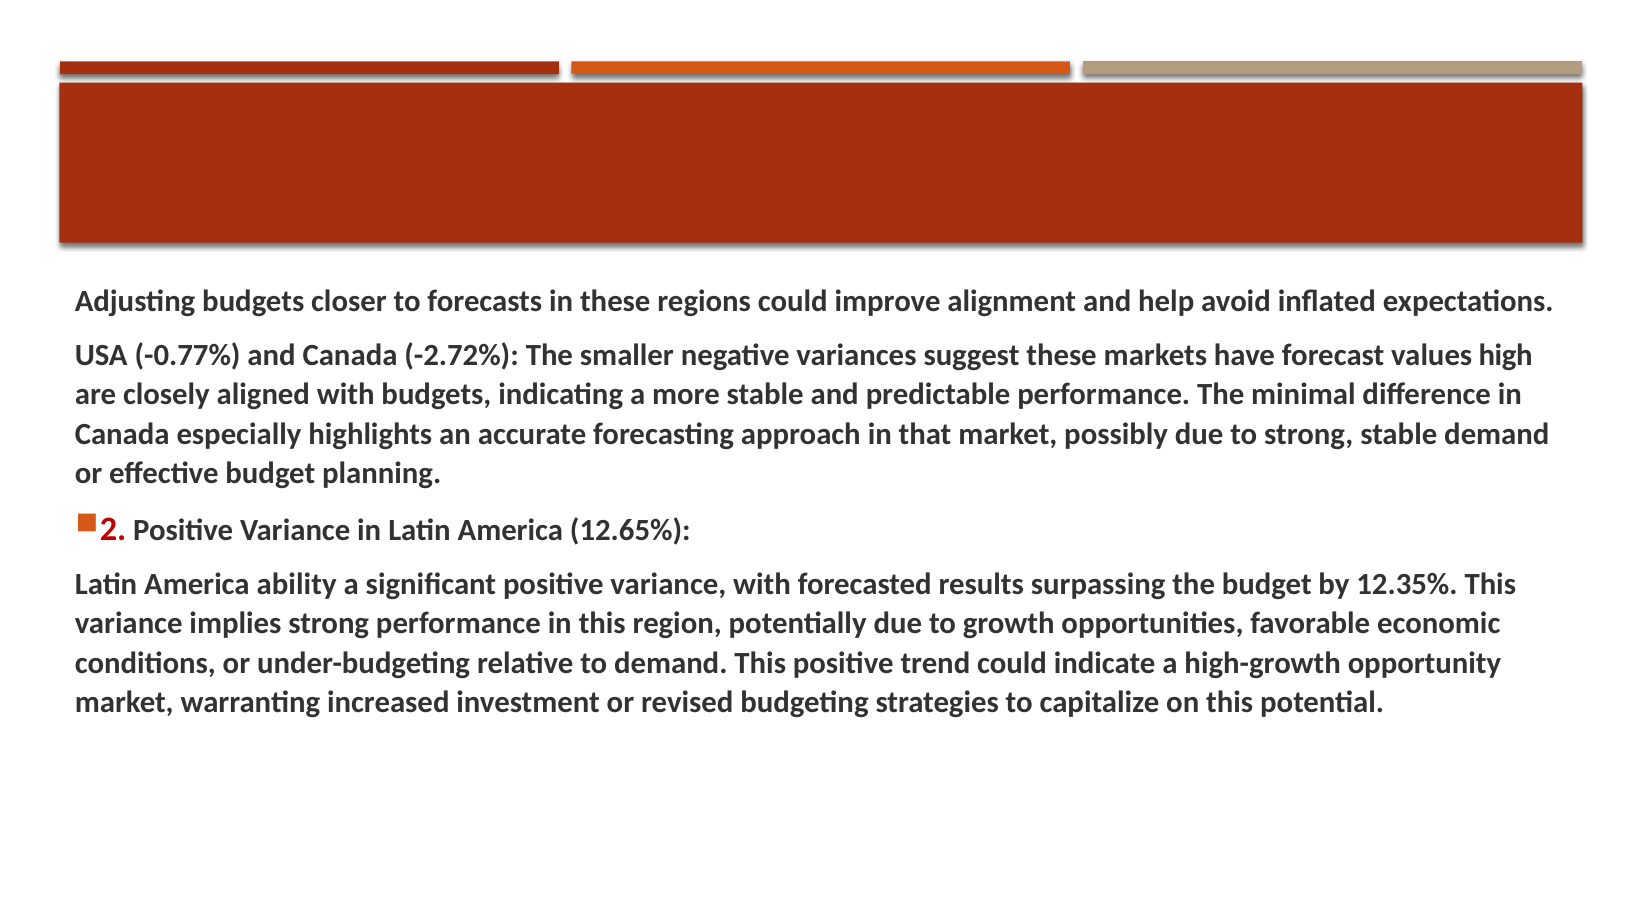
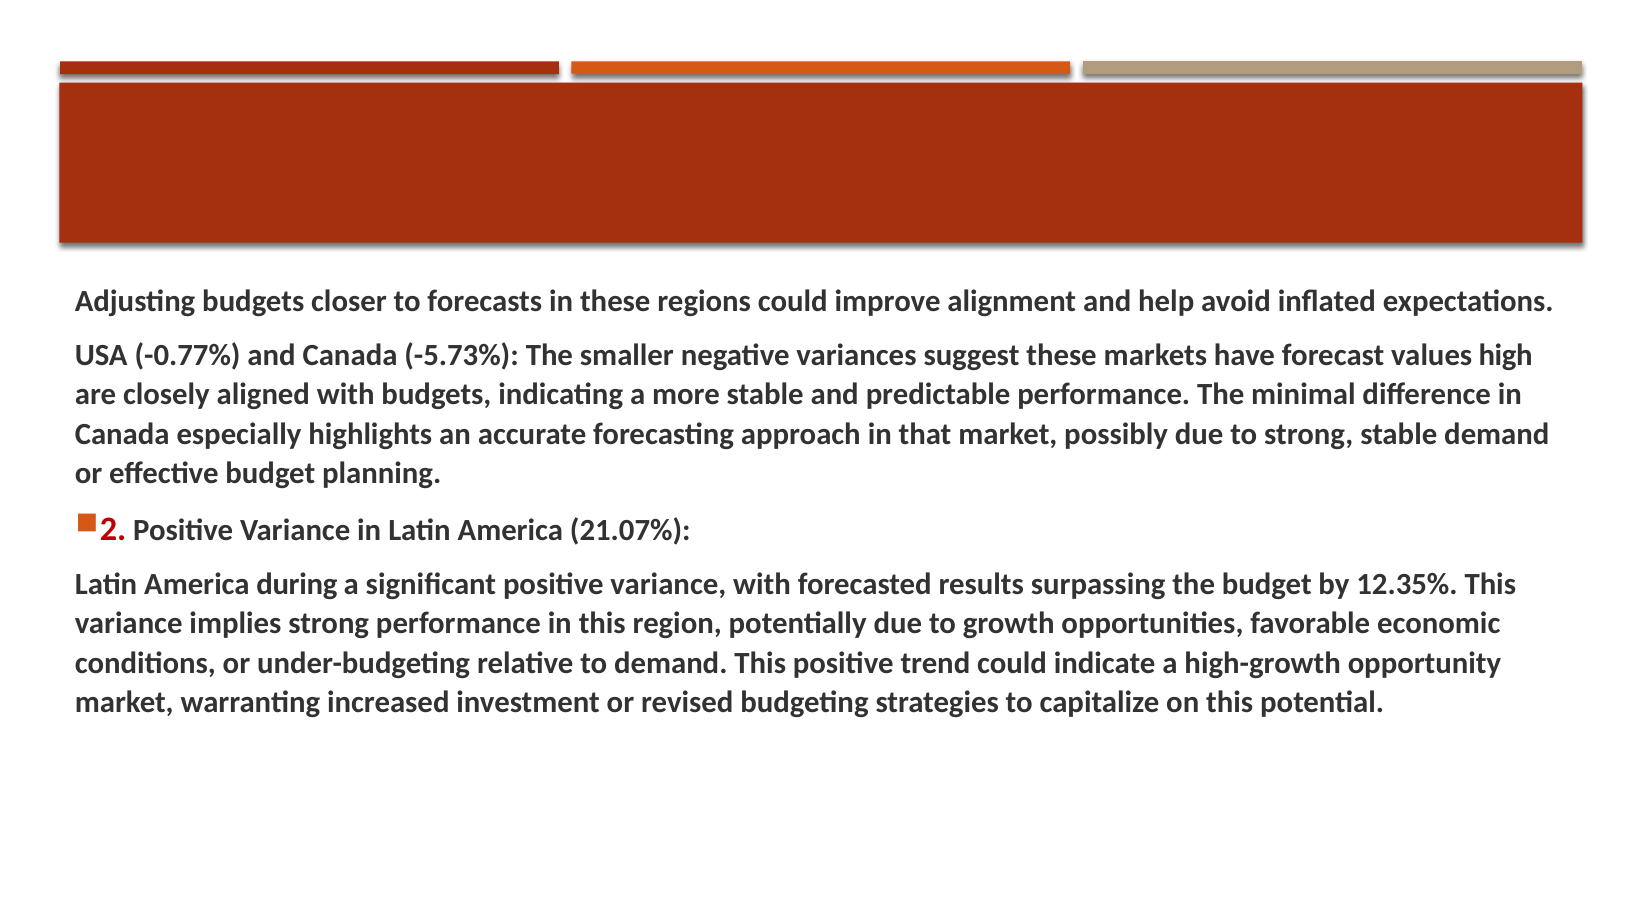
-2.72%: -2.72% -> -5.73% (462, 355)
12.65%: 12.65% -> 21.07% (630, 531)
ability: ability -> during (297, 584)
